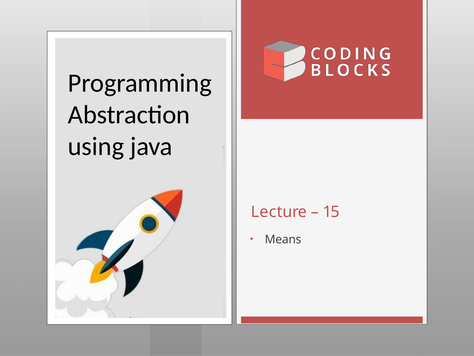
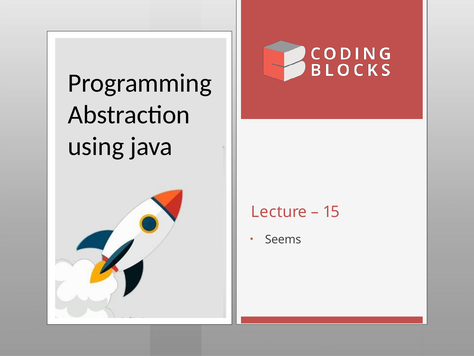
Means: Means -> Seems (283, 239)
